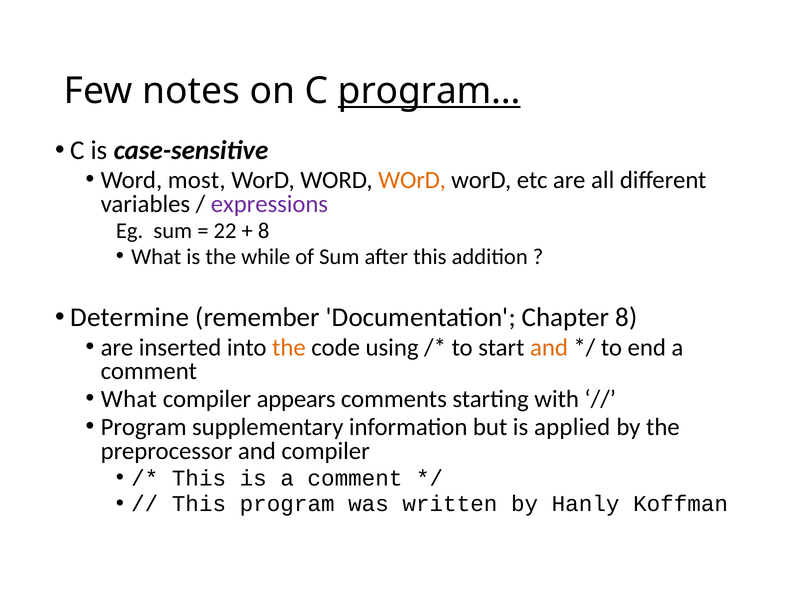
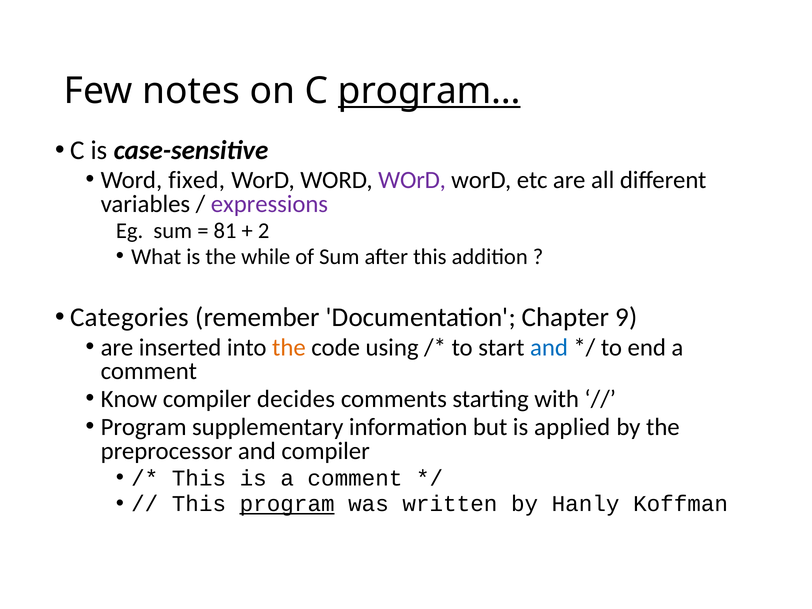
most: most -> fixed (197, 180)
WOrD colour: orange -> purple (412, 180)
22: 22 -> 81 (225, 231)
8: 8 -> 2 (264, 231)
Determine: Determine -> Categories (130, 318)
Chapter 8: 8 -> 9 (626, 318)
and colour: orange -> blue (549, 347)
What: What -> Know (129, 399)
appears: appears -> decides (296, 399)
program underline: none -> present (287, 504)
